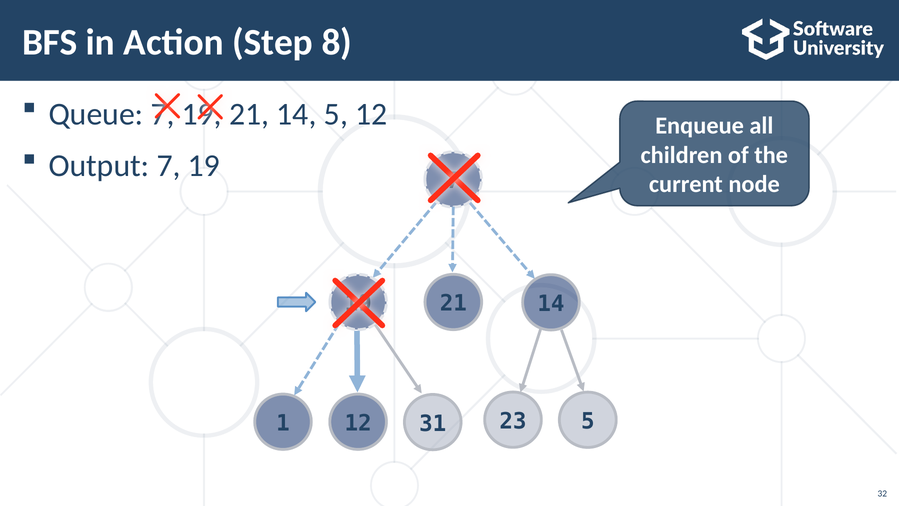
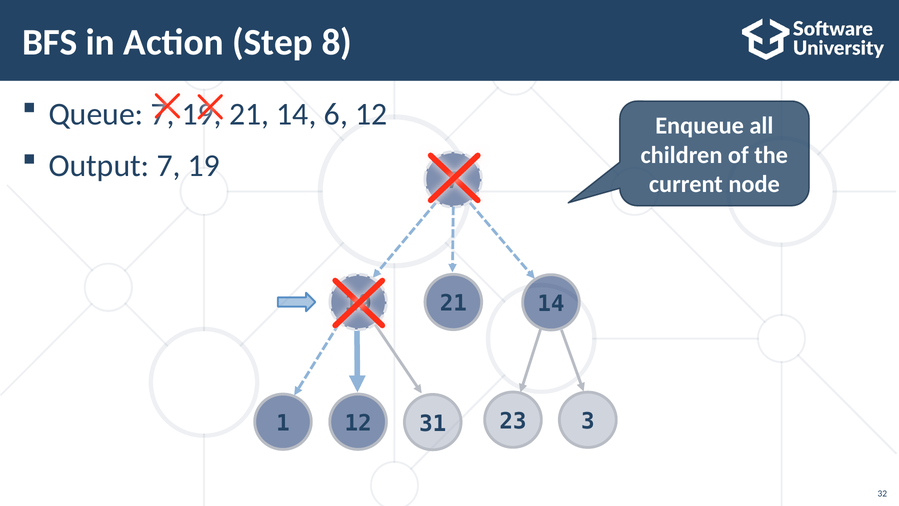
14 5: 5 -> 6 (336, 114)
23 5: 5 -> 3 (588, 421)
